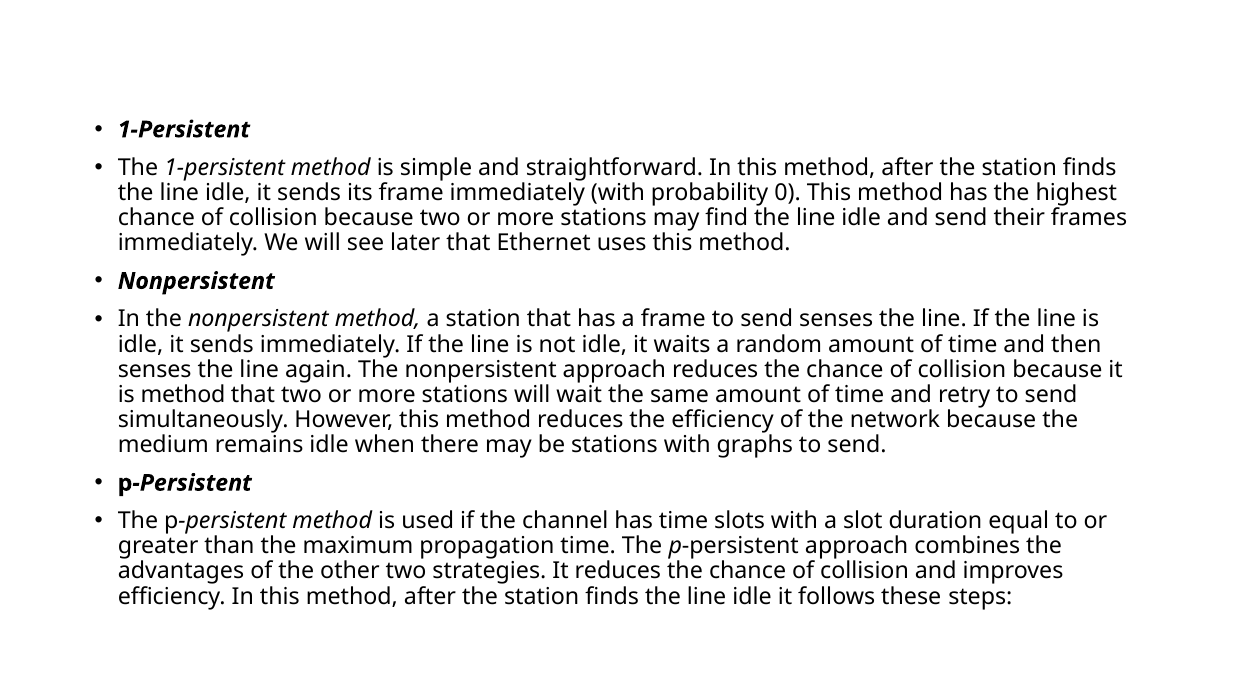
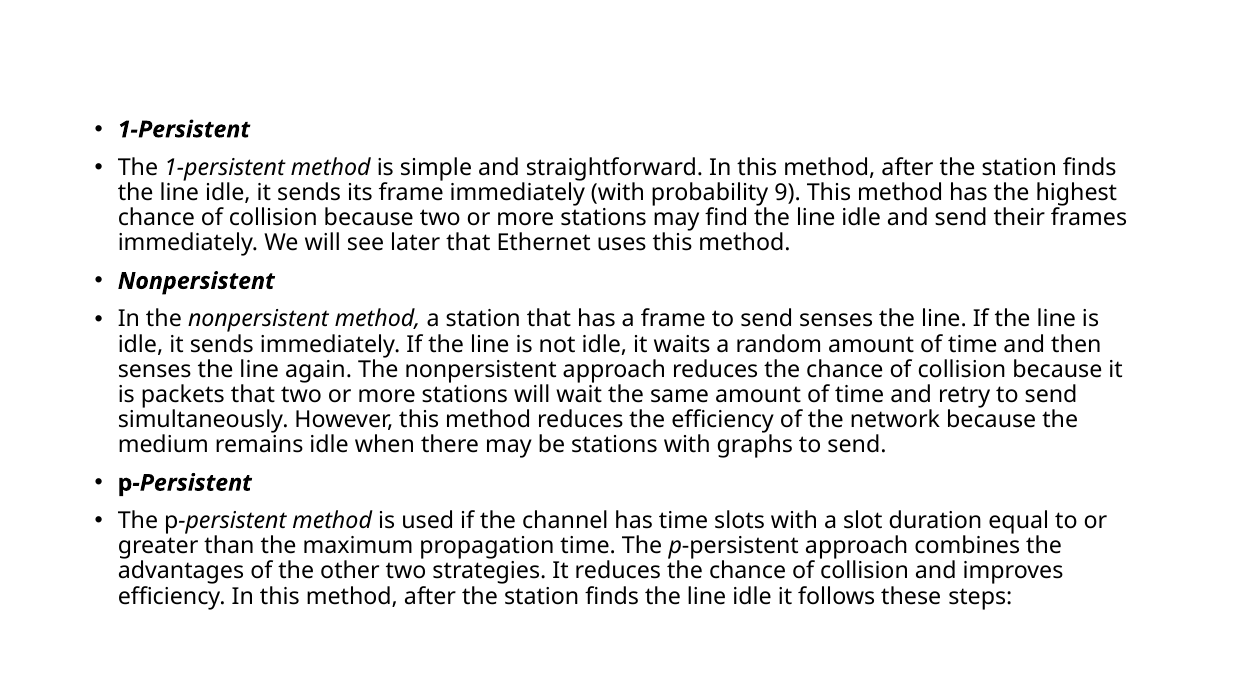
0: 0 -> 9 (788, 193)
is method: method -> packets (183, 394)
